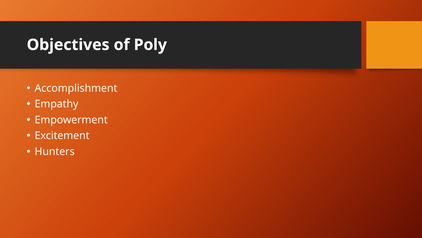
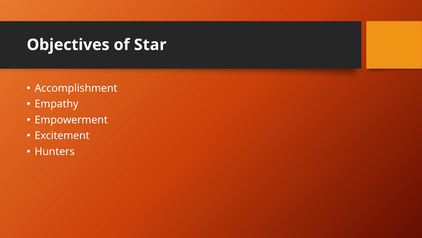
Poly: Poly -> Star (150, 45)
